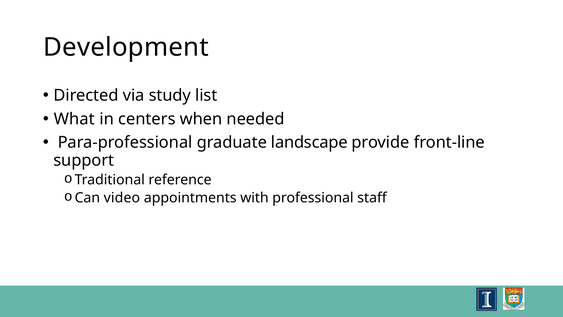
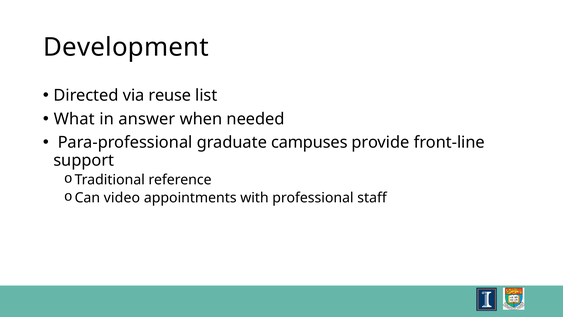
study: study -> reuse (170, 95)
centers: centers -> answer (147, 119)
landscape: landscape -> campuses (309, 142)
